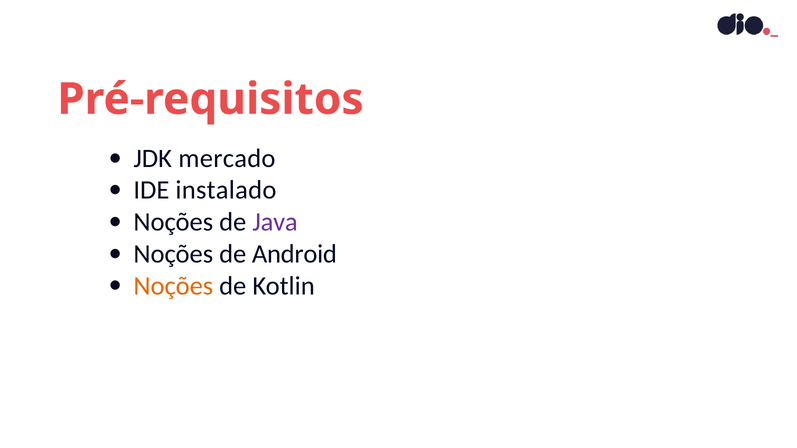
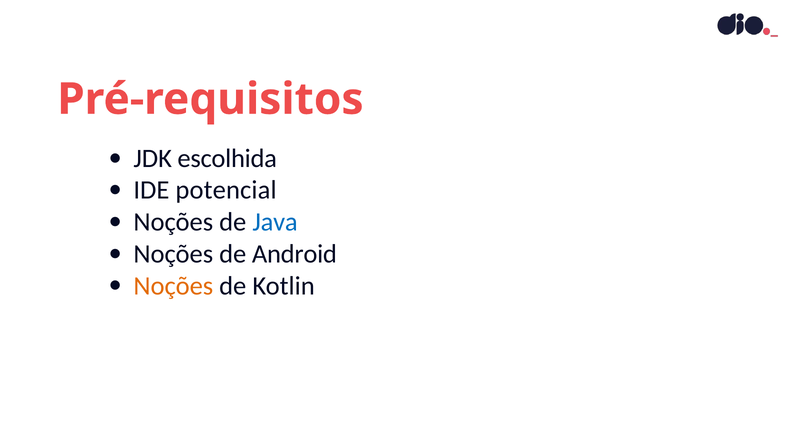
mercado: mercado -> escolhida (227, 158)
instalado: instalado -> potencial (226, 190)
Java colour: purple -> blue (275, 222)
